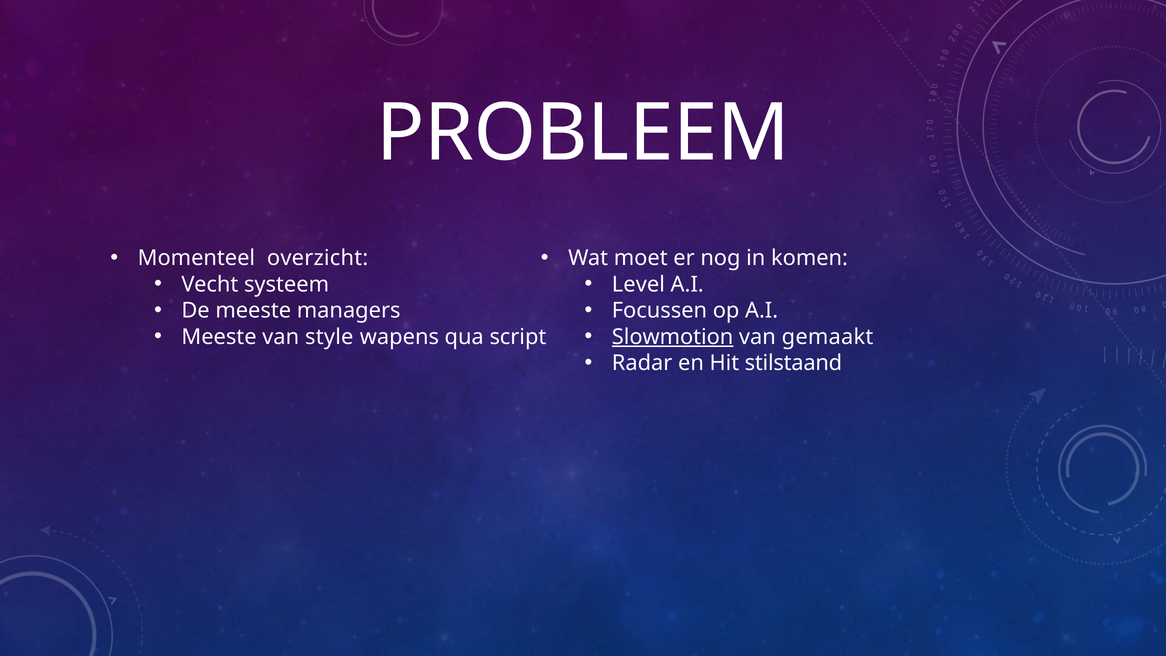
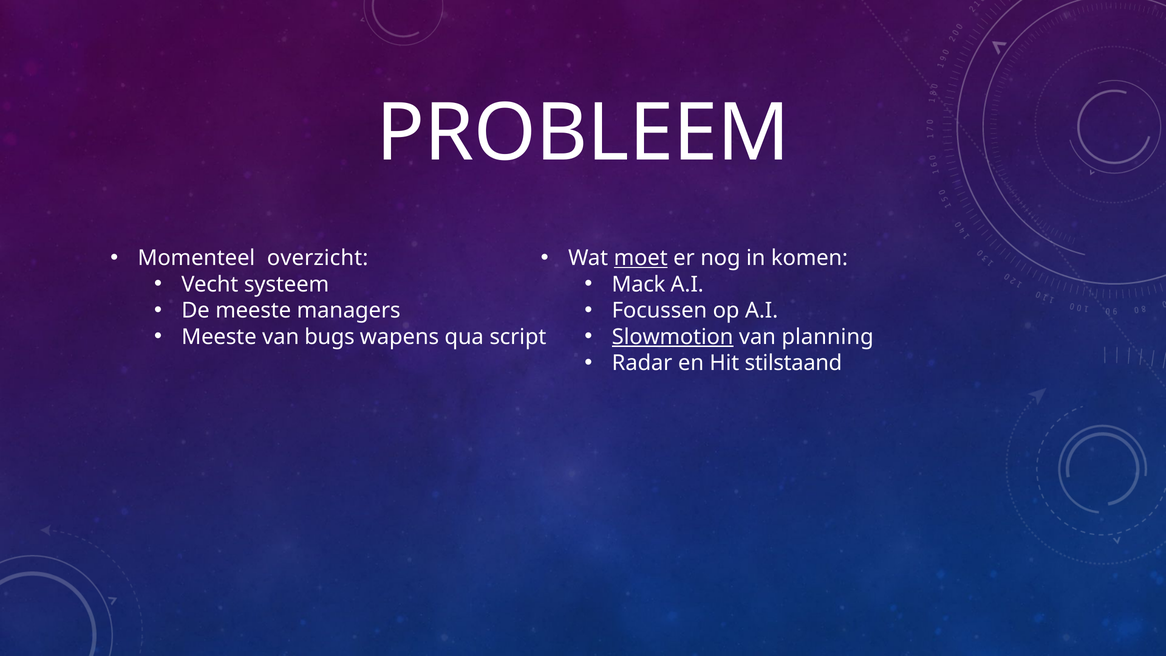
moet underline: none -> present (641, 258)
Level: Level -> Mack (639, 284)
style: style -> bugs (329, 337)
gemaakt: gemaakt -> planning (828, 337)
